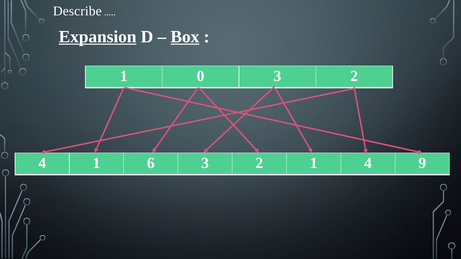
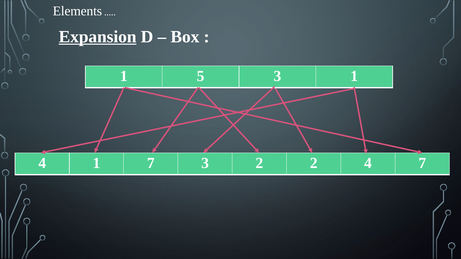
Describe: Describe -> Elements (77, 11)
Box underline: present -> none (185, 37)
0: 0 -> 5 (201, 76)
2: 2 -> 1 (354, 76)
1 6: 6 -> 7 (151, 163)
2 1: 1 -> 2 (314, 163)
4 9: 9 -> 7 (422, 163)
